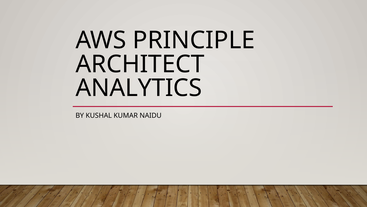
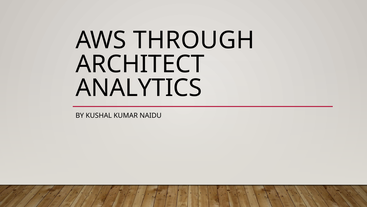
PRINCIPLE: PRINCIPLE -> THROUGH (194, 40)
